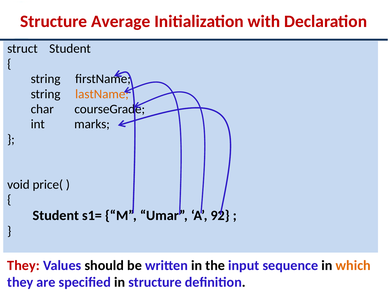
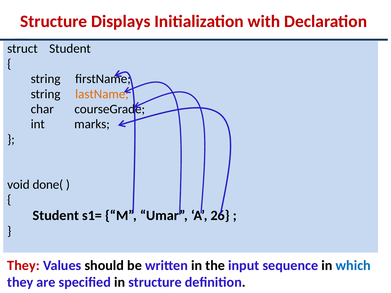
Average: Average -> Displays (121, 22)
price(: price( -> done( (48, 185)
92: 92 -> 26 (220, 216)
which colour: orange -> blue (353, 266)
